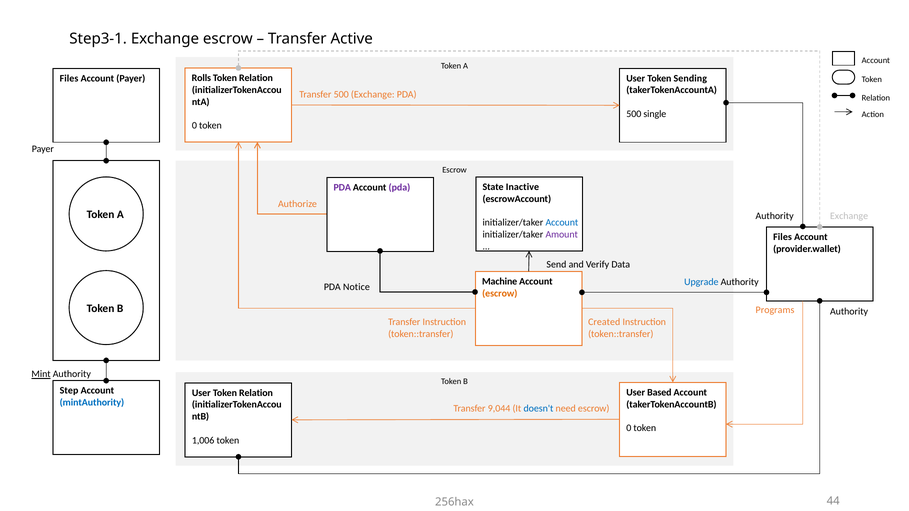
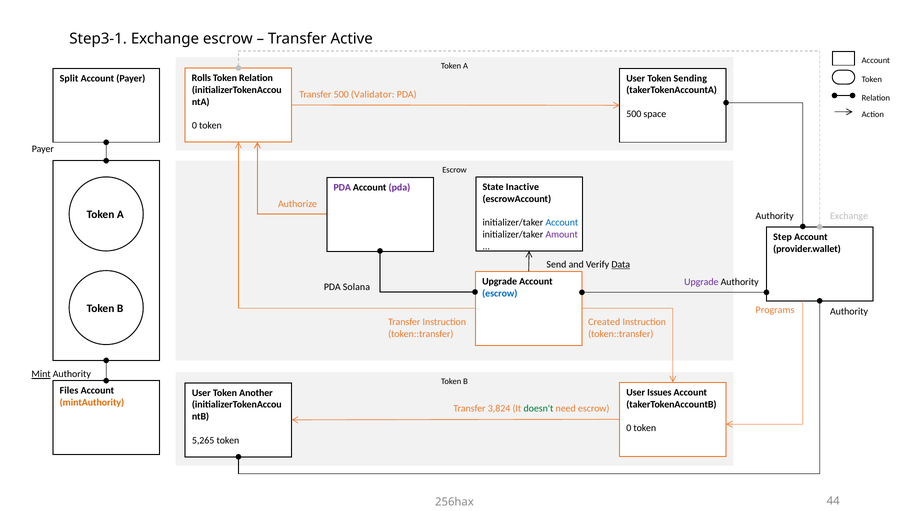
Files: Files -> Split (69, 78)
500 Exchange: Exchange -> Validator (373, 95)
single: single -> space (655, 114)
Files: Files -> Step (783, 237)
Data underline: none -> present (621, 265)
Machine: Machine -> Upgrade (500, 282)
Upgrade colour: blue -> purple (701, 282)
Notice: Notice -> Solana (356, 287)
escrow colour: orange -> blue (500, 293)
Step: Step -> Files (69, 391)
Based: Based -> Issues (659, 393)
User Token Relation: Relation -> Another (256, 393)
mintAuthority colour: blue -> orange (92, 403)
9,044: 9,044 -> 3,824 (499, 409)
doesn't colour: blue -> green (538, 409)
1,006: 1,006 -> 5,265 (203, 441)
